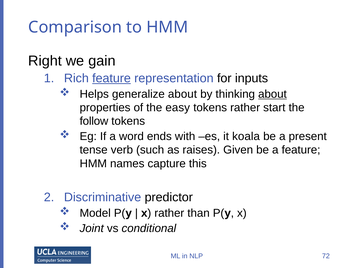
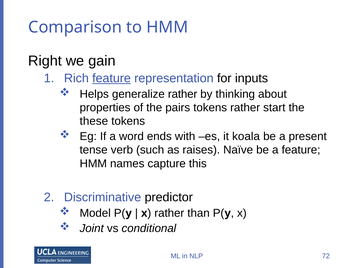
generalize about: about -> rather (183, 94)
about underline: present -> none (272, 94)
easy: easy -> pairs (178, 108)
follow: follow -> these (94, 121)
Given: Given -> Naïve (238, 150)
